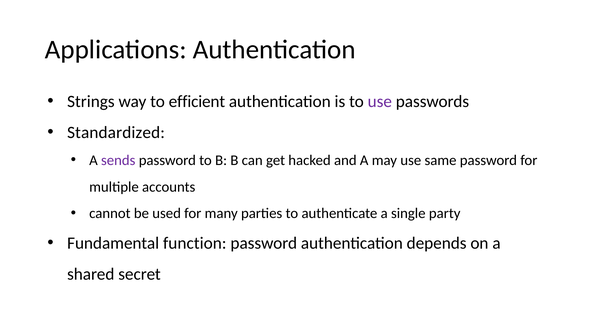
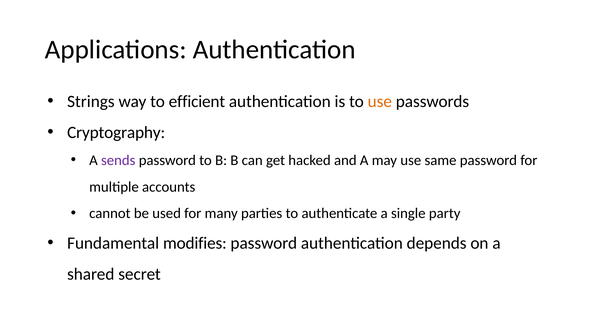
use colour: purple -> orange (380, 101)
Standardized: Standardized -> Cryptography (116, 132)
function: function -> modifies (195, 243)
